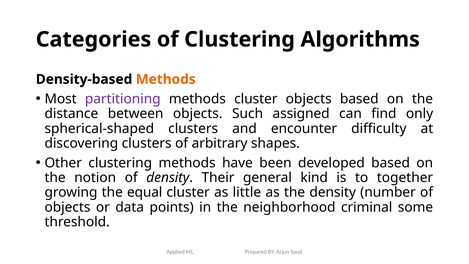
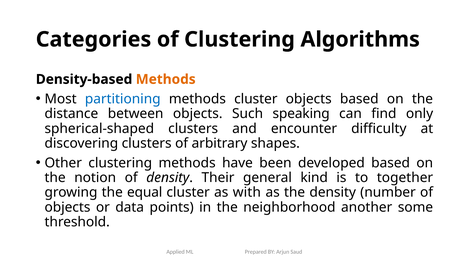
partitioning colour: purple -> blue (123, 99)
assigned: assigned -> speaking (301, 114)
little: little -> with (247, 192)
criminal: criminal -> another (367, 207)
